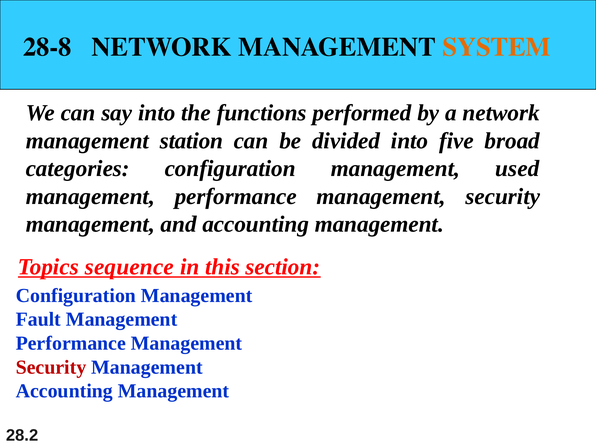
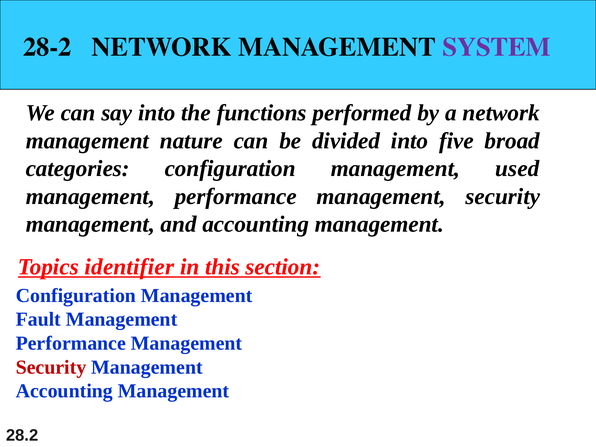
28-8: 28-8 -> 28-2 (47, 47)
SYSTEM colour: orange -> purple (497, 47)
station: station -> nature (191, 141)
sequence: sequence -> identifier (129, 267)
